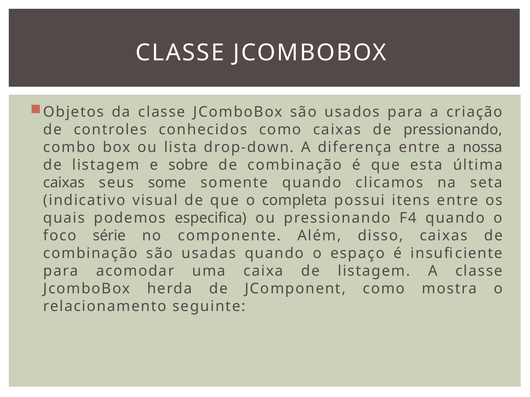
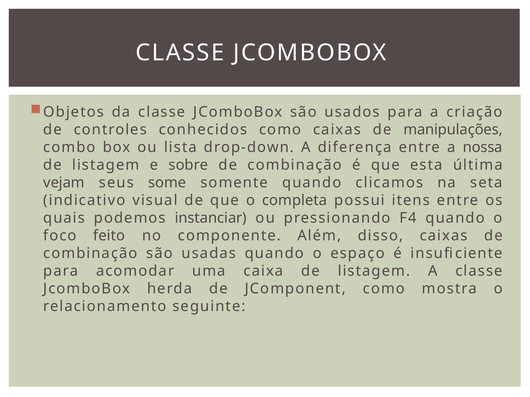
de pressionando: pressionando -> manipulações (453, 130)
caixas: caixas -> vejam (64, 183)
especifica: especifica -> instanciar (211, 218)
série: série -> feito (109, 236)
